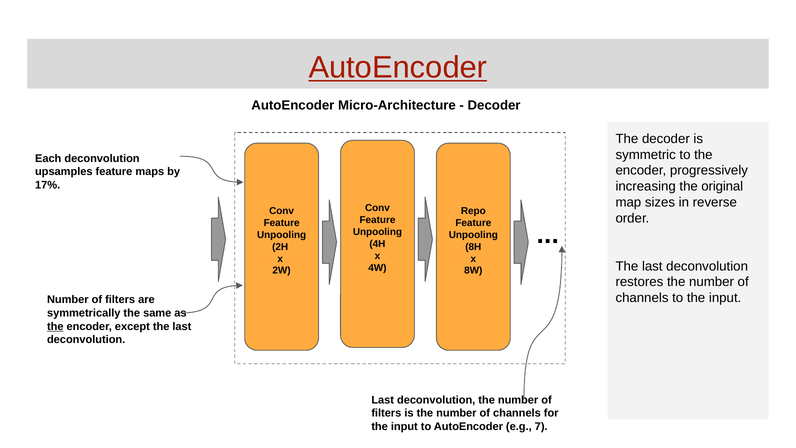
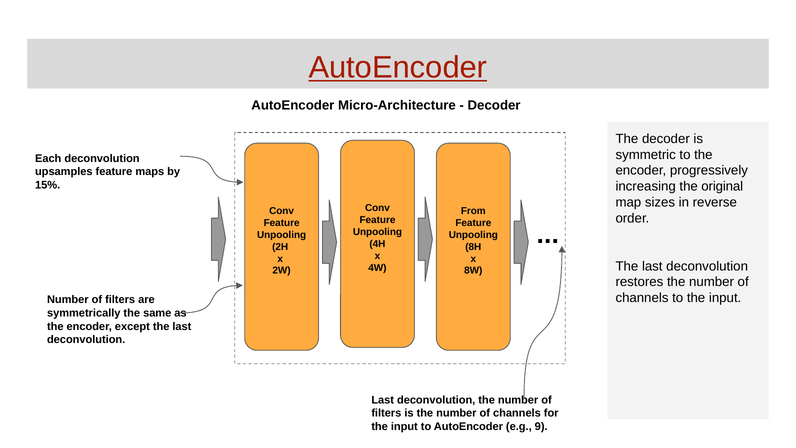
17%: 17% -> 15% (48, 185)
Repo: Repo -> From (473, 211)
the underline: present -> none (55, 326)
7: 7 -> 9 (541, 426)
